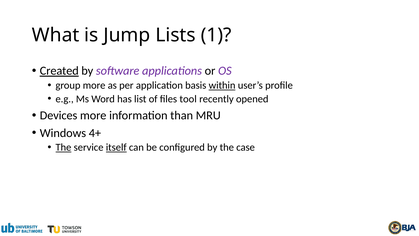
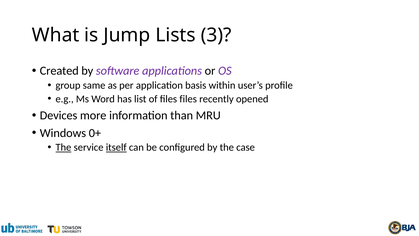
1: 1 -> 3 (216, 35)
Created underline: present -> none (59, 71)
group more: more -> same (94, 85)
within underline: present -> none (222, 85)
files tool: tool -> files (188, 99)
4+: 4+ -> 0+ (95, 133)
